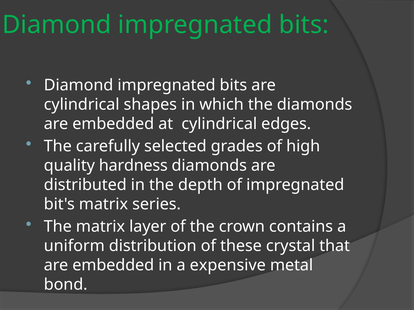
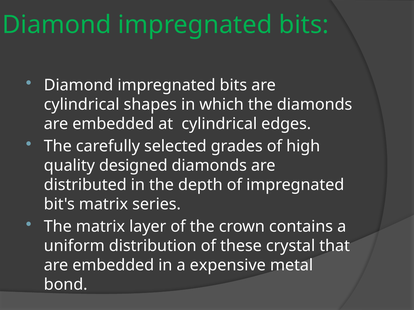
hardness: hardness -> designed (133, 166)
